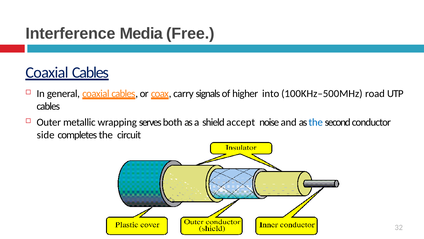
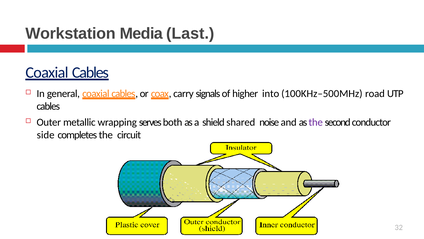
Interference: Interference -> Workstation (70, 34)
Free: Free -> Last (190, 34)
accept: accept -> shared (241, 122)
the colour: blue -> purple (316, 122)
